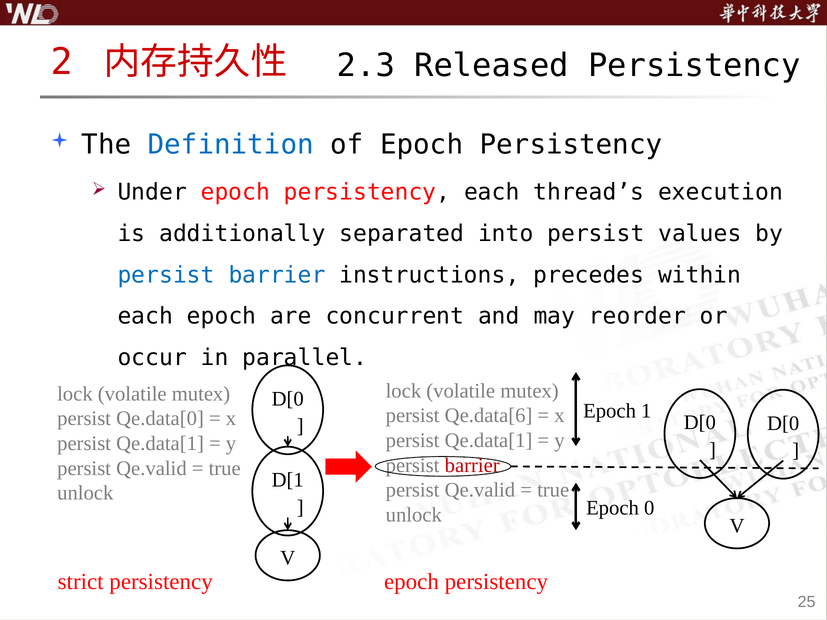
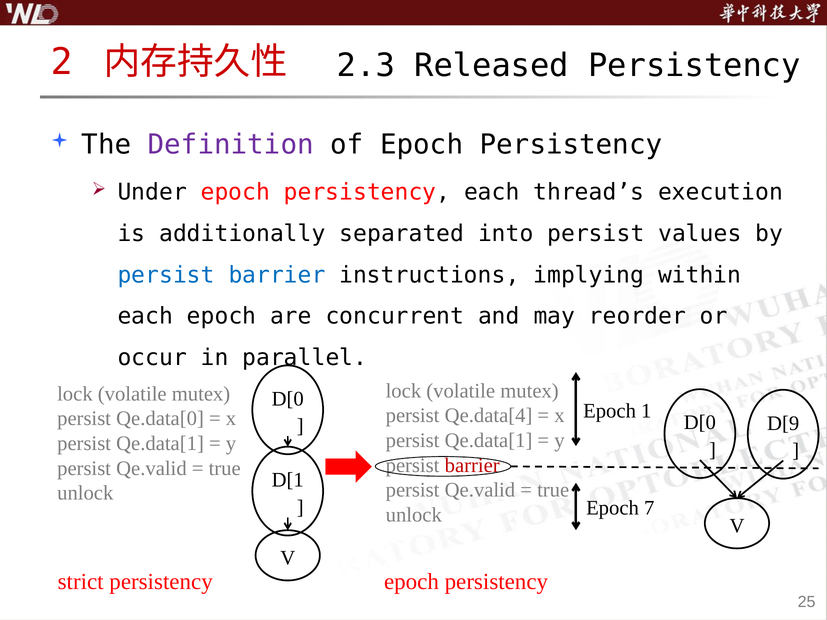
Definition colour: blue -> purple (231, 145)
precedes: precedes -> implying (589, 275)
Qe.data[6: Qe.data[6 -> Qe.data[4 (489, 416)
D[0: D[0 -> D[9 (783, 423)
0: 0 -> 7 (649, 508)
